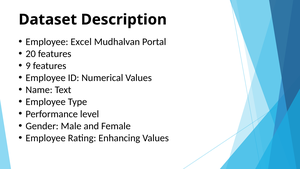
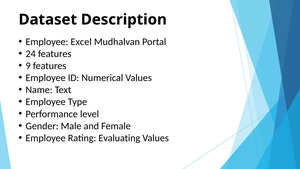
20: 20 -> 24 (31, 54)
Enhancing: Enhancing -> Evaluating (119, 138)
